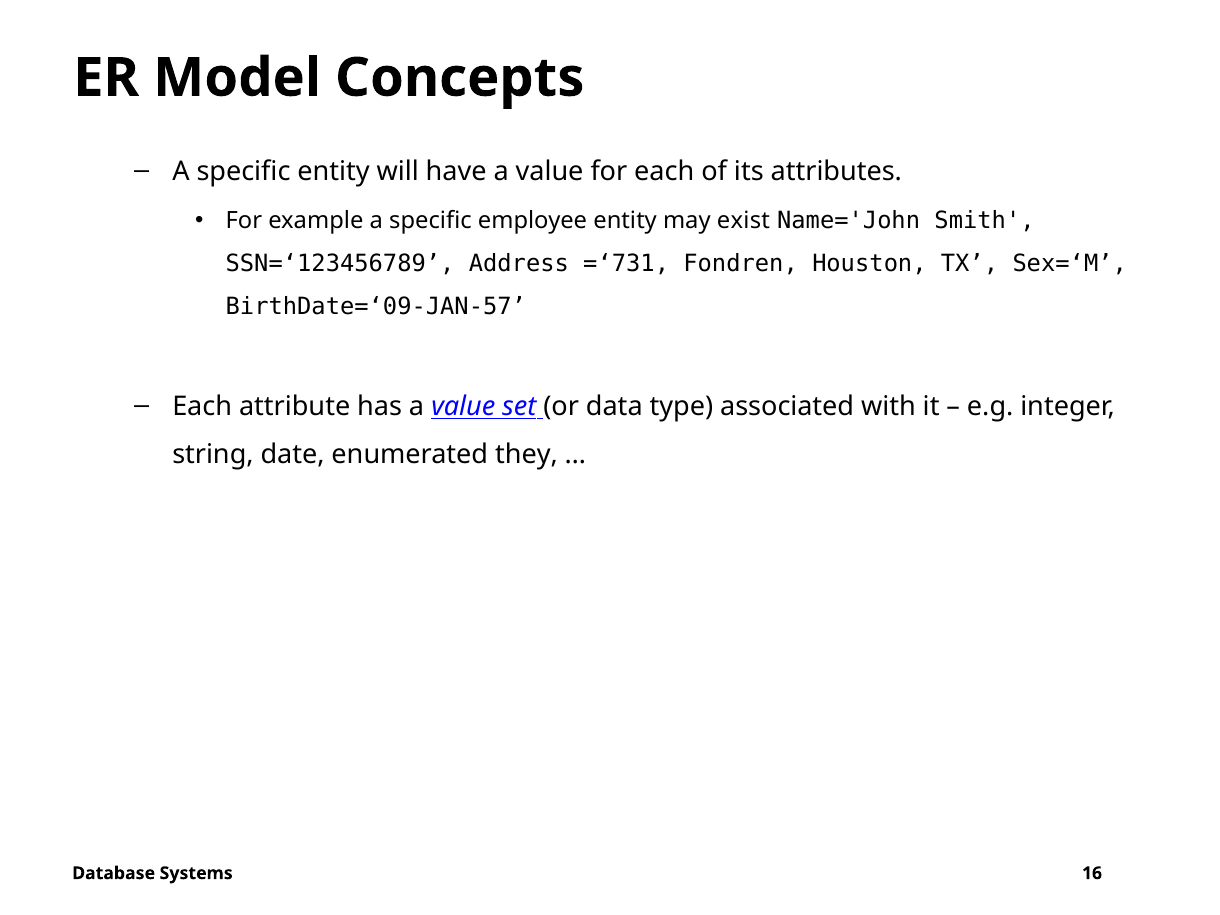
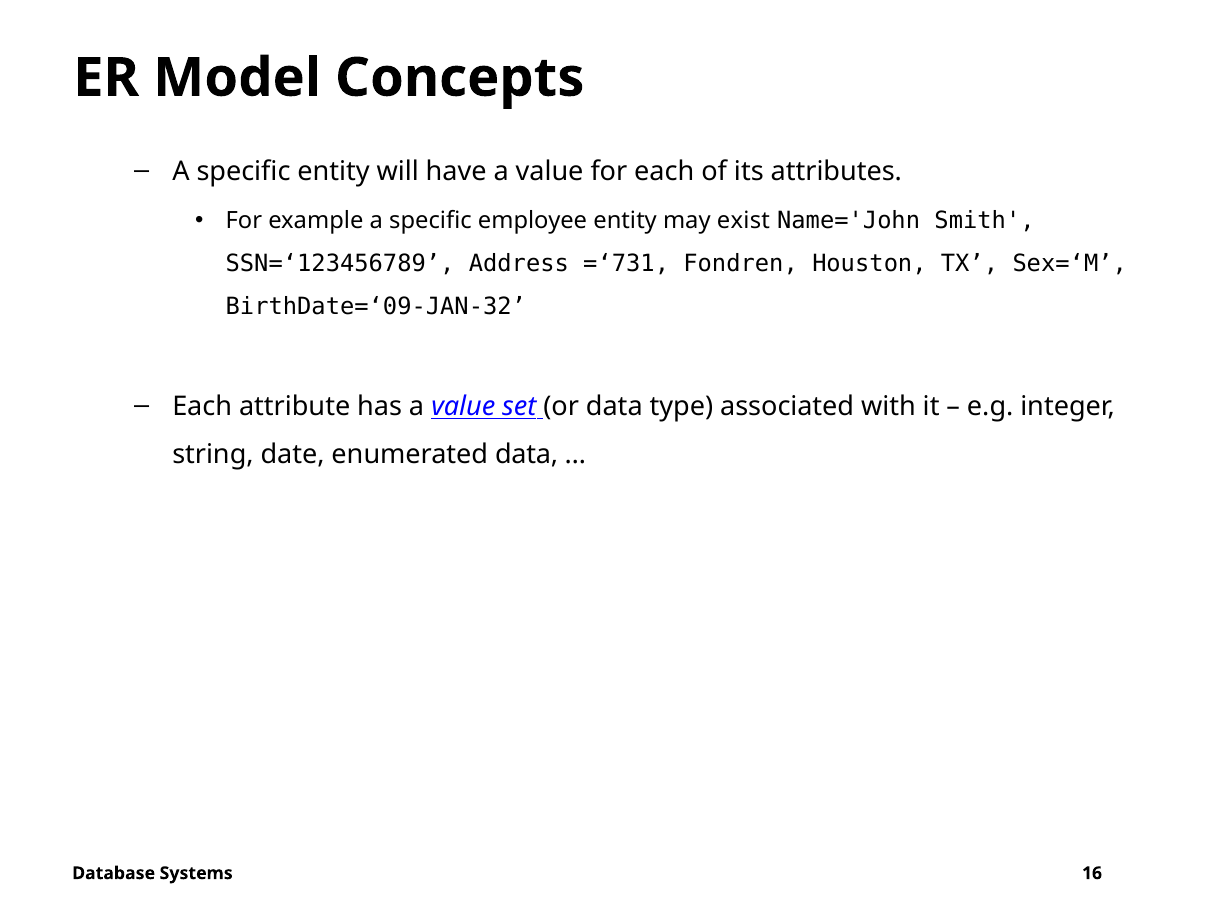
BirthDate=‘09-JAN-57: BirthDate=‘09-JAN-57 -> BirthDate=‘09-JAN-32 (376, 306)
enumerated they: they -> data (527, 455)
